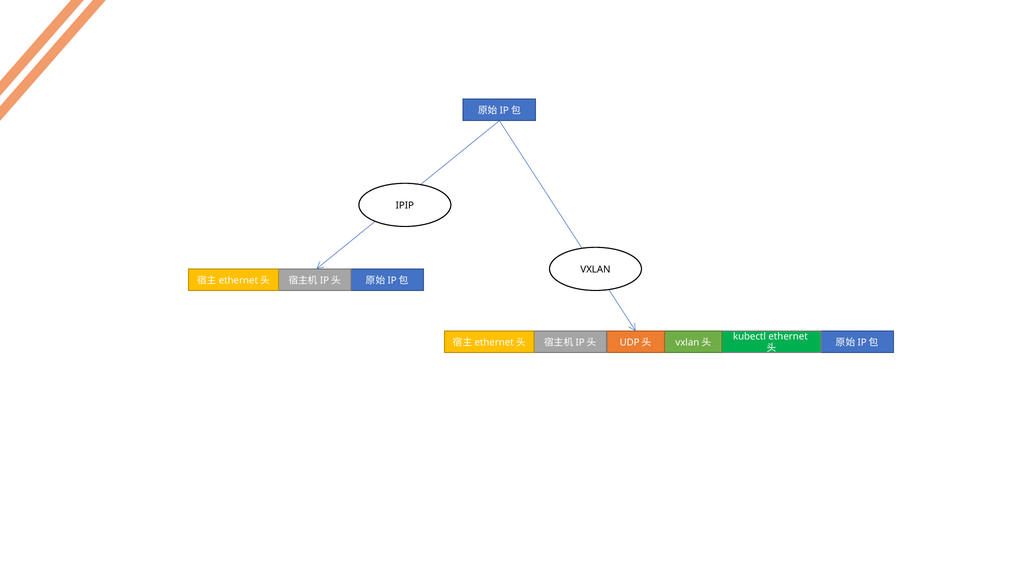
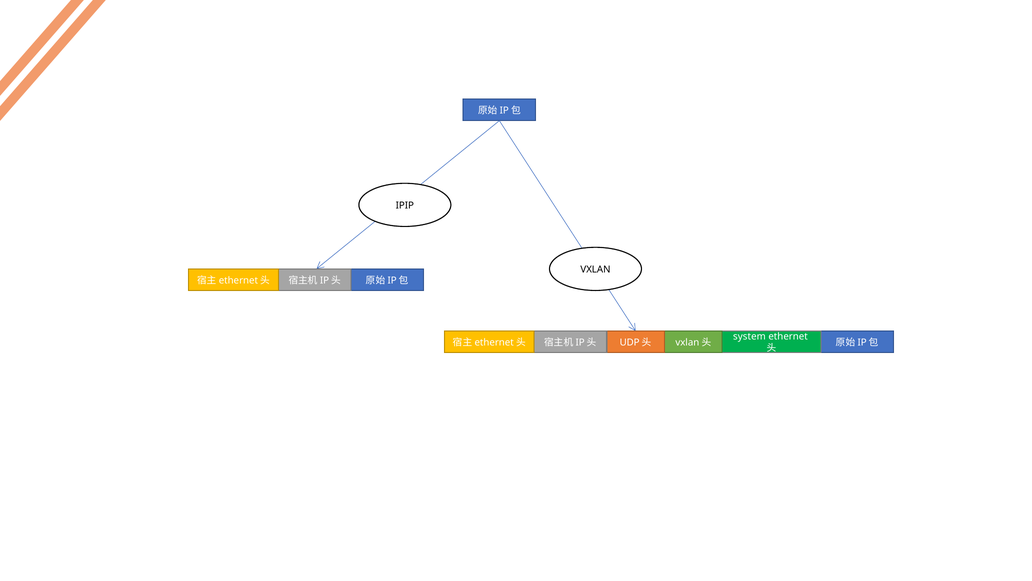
kubectl: kubectl -> system (749, 336)
